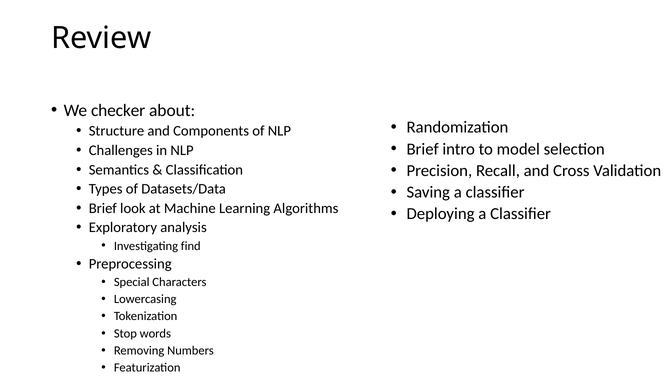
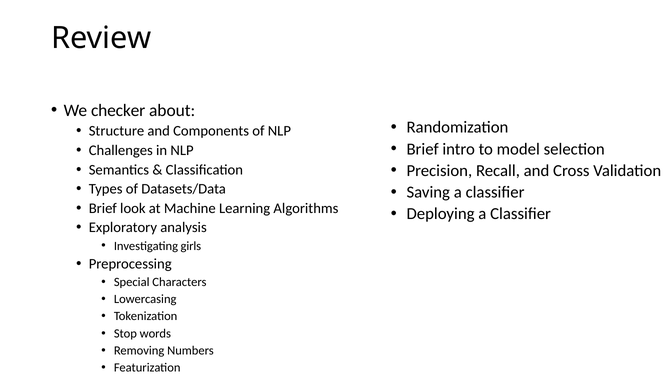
find: find -> girls (191, 246)
